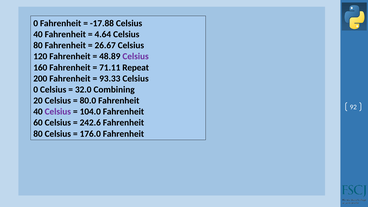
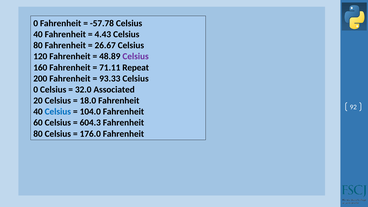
-17.88: -17.88 -> -57.78 (102, 23)
4.64: 4.64 -> 4.43 (103, 34)
Combining: Combining -> Associated (114, 90)
80.0: 80.0 -> 18.0 (88, 101)
Celsius colour: purple -> blue (58, 112)
242.6: 242.6 -> 604.3 (90, 123)
